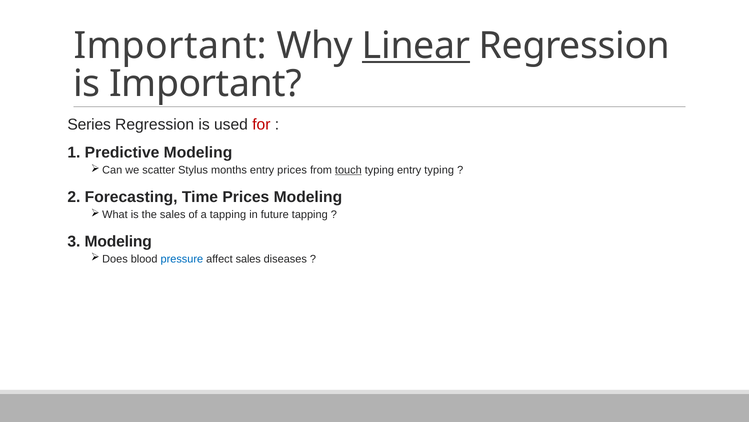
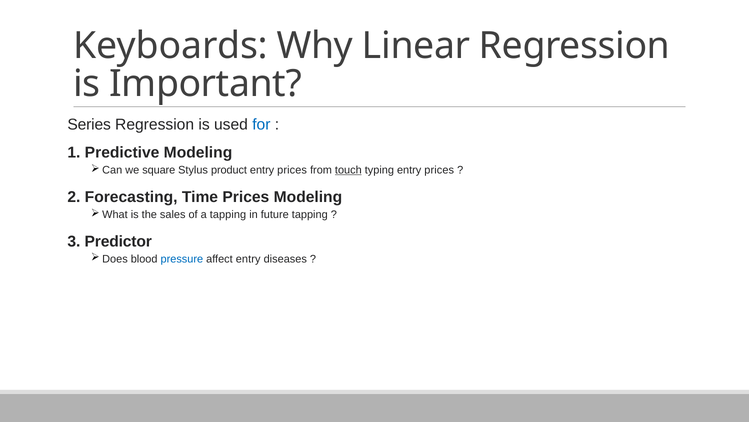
Important: Important -> Keyboards (171, 46)
Linear underline: present -> none (416, 46)
for colour: red -> blue (261, 125)
scatter: scatter -> square (159, 170)
months: months -> product (229, 170)
typing entry typing: typing -> prices (439, 170)
3 Modeling: Modeling -> Predictor (118, 241)
affect sales: sales -> entry (248, 259)
